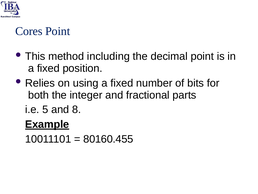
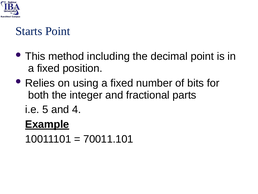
Cores: Cores -> Starts (29, 31)
8: 8 -> 4 (77, 109)
80160.455: 80160.455 -> 70011.101 (108, 139)
